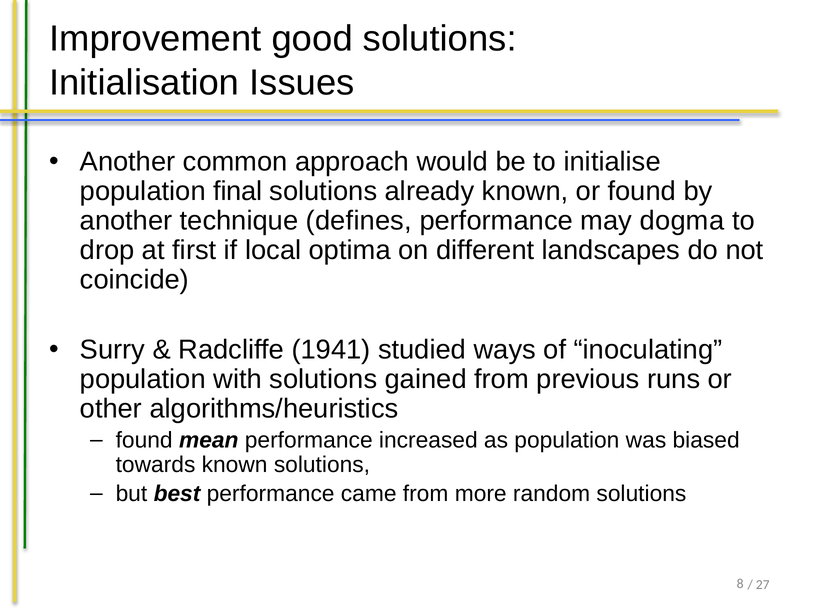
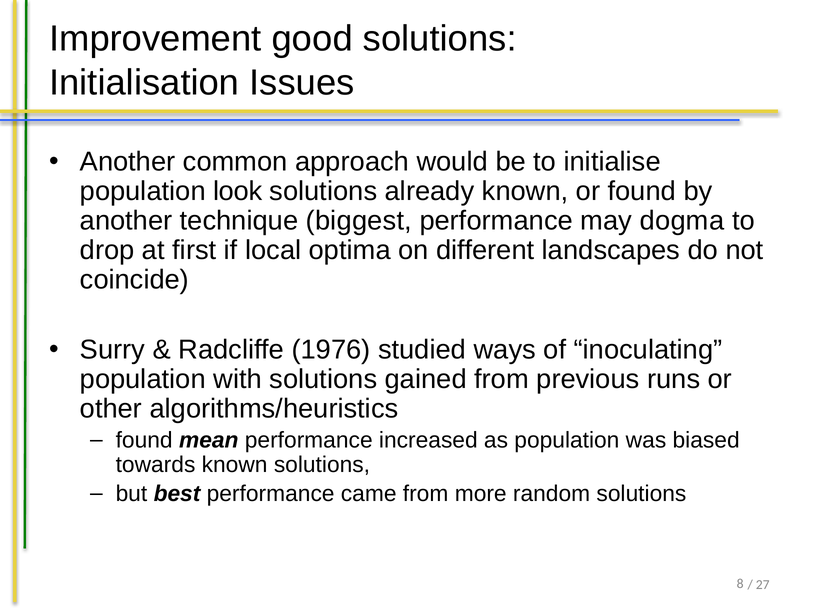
final: final -> look (238, 191)
defines: defines -> biggest (359, 221)
1941: 1941 -> 1976 (331, 350)
